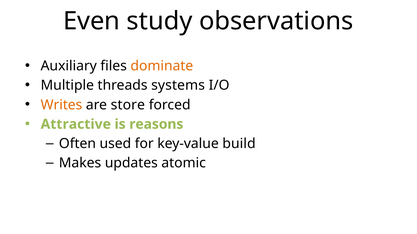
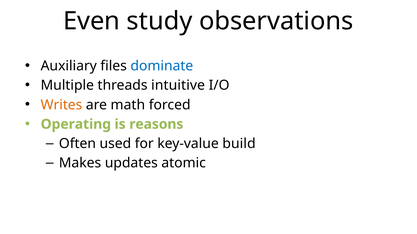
dominate colour: orange -> blue (162, 66)
systems: systems -> intuitive (178, 86)
store: store -> math (128, 105)
Attractive: Attractive -> Operating (76, 125)
